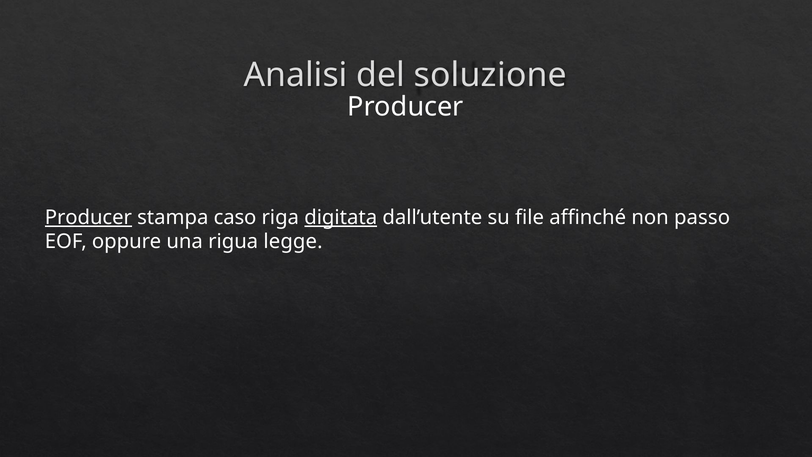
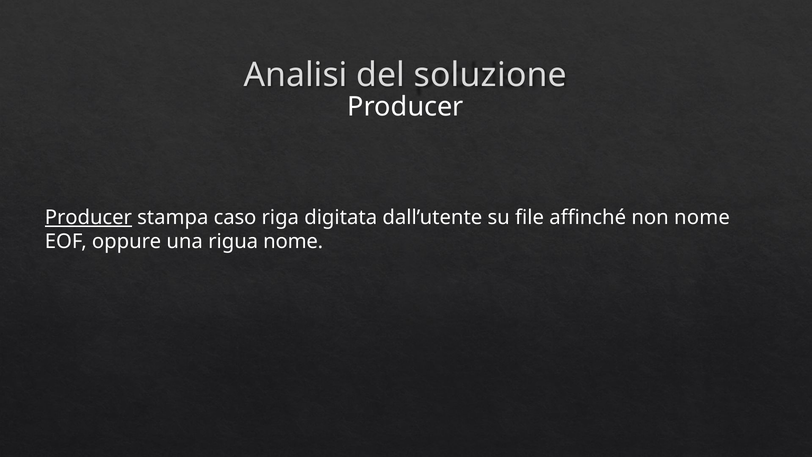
digitata underline: present -> none (341, 217)
non passo: passo -> nome (702, 217)
rigua legge: legge -> nome (293, 242)
